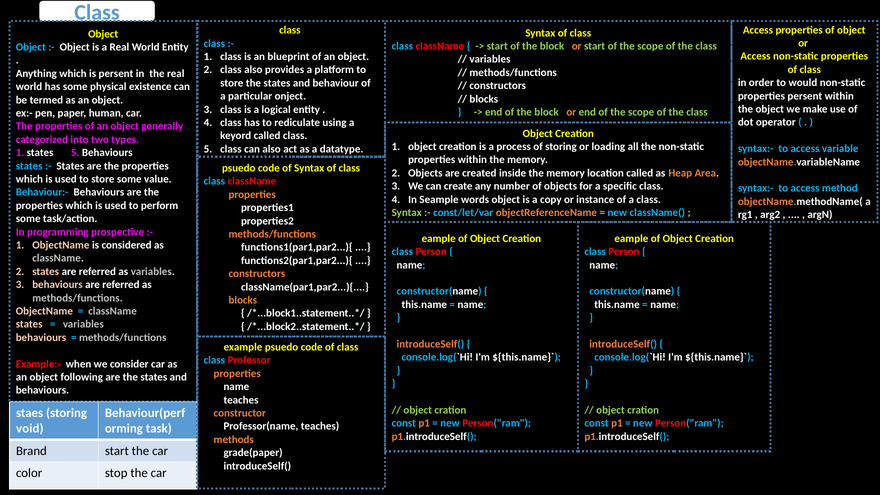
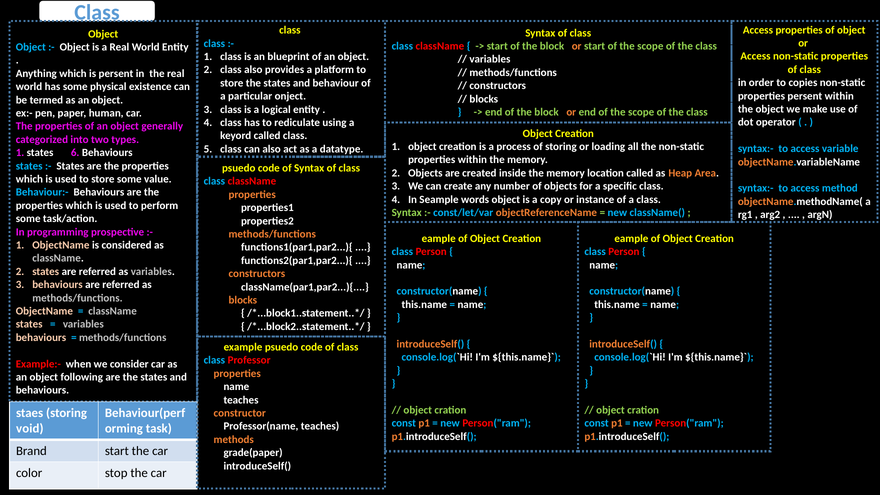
would: would -> copies (803, 83)
states 5: 5 -> 6 (75, 153)
